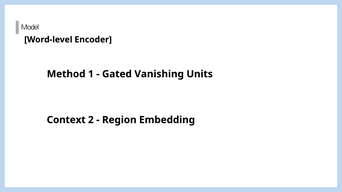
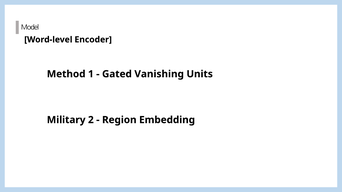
Context: Context -> Military (66, 120)
